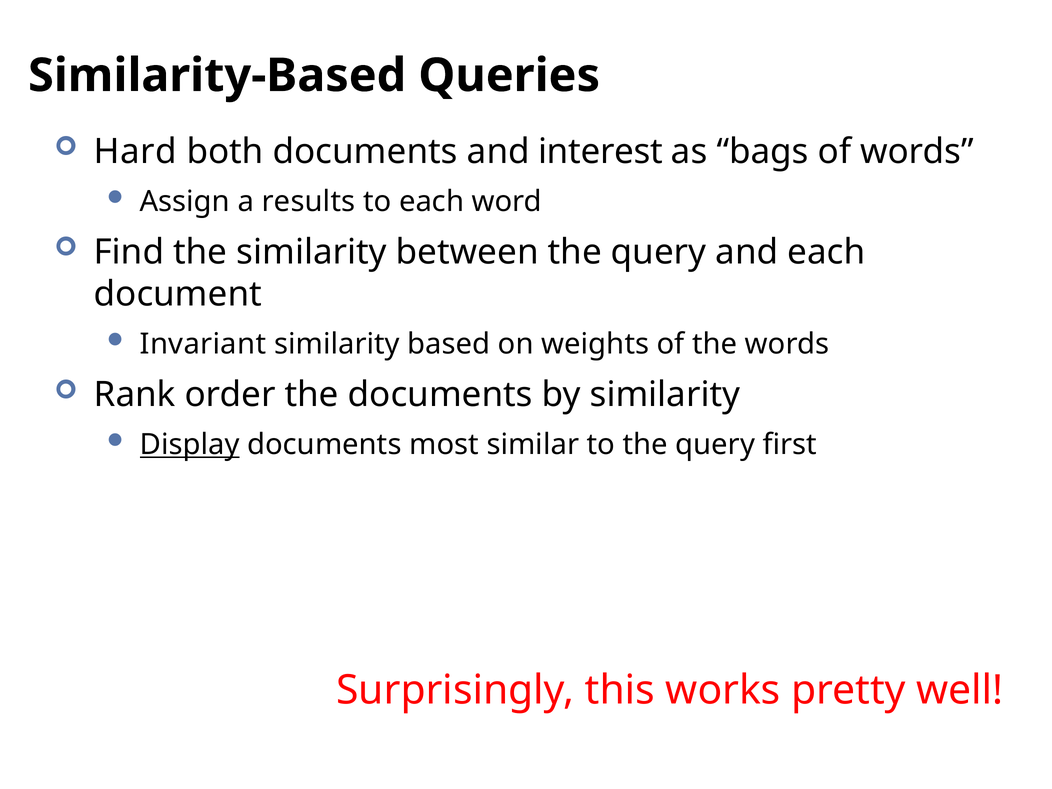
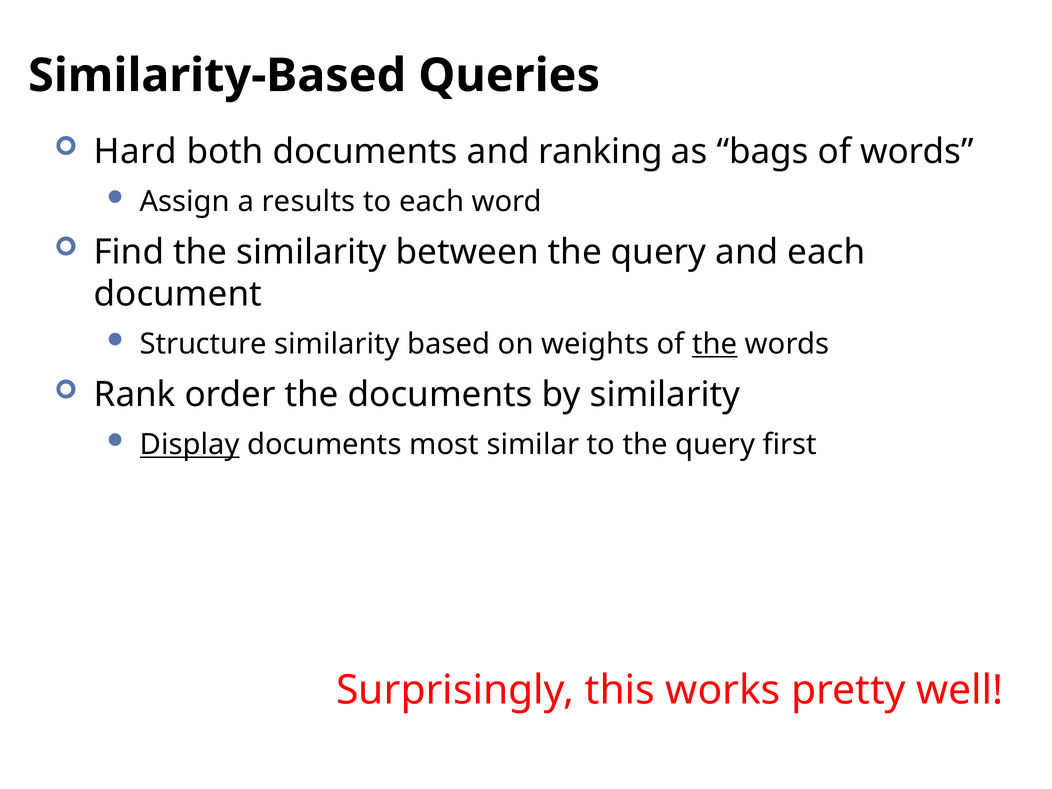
interest: interest -> ranking (601, 151)
Invariant: Invariant -> Structure (203, 344)
the underline: none -> present (715, 344)
